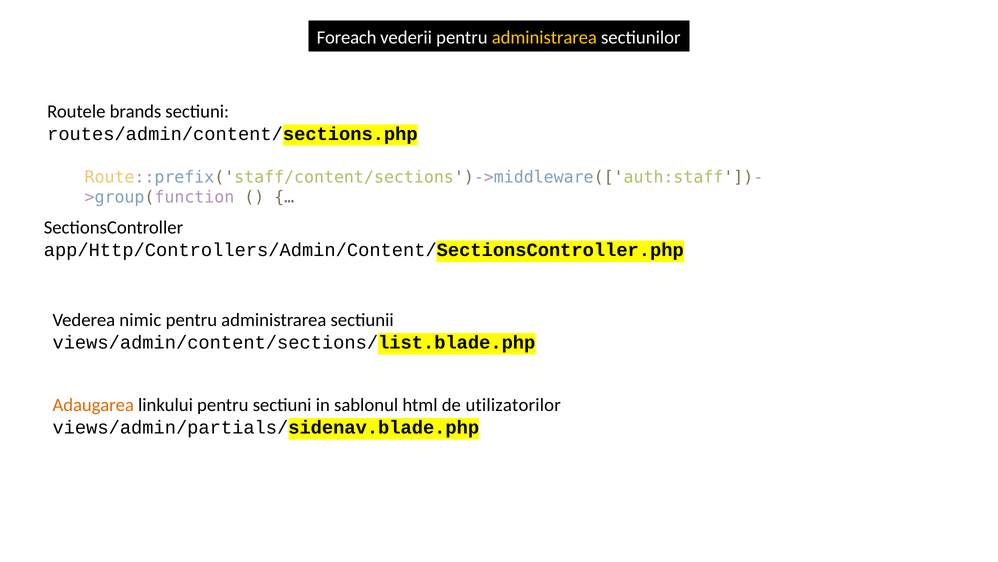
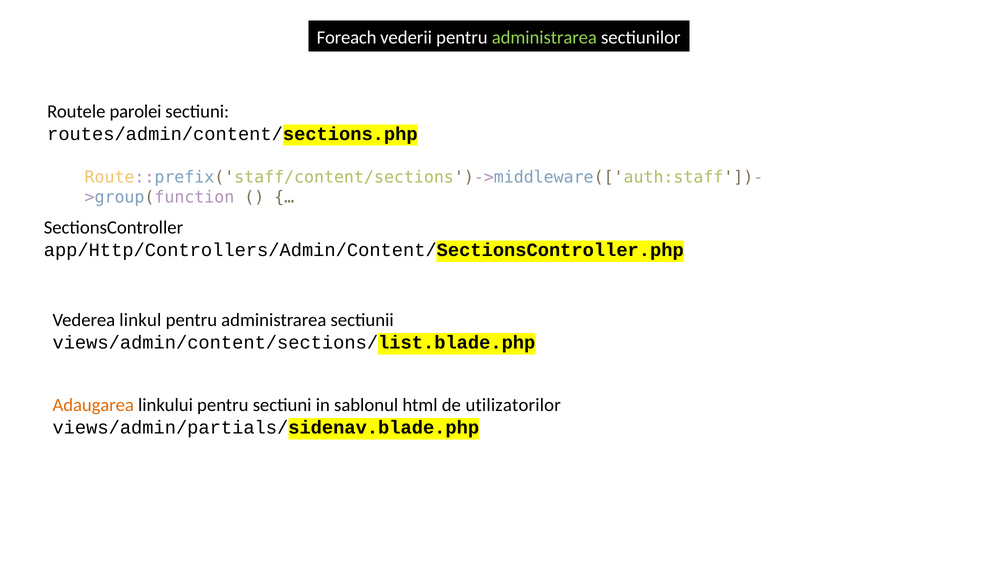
administrarea colour: yellow -> light green (544, 37)
brands: brands -> parolei (135, 111)
nimic: nimic -> linkul (140, 320)
